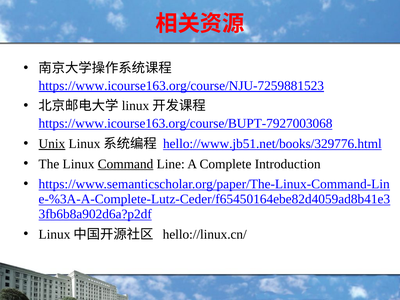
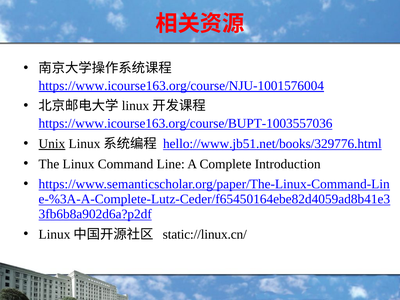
https://www.icourse163.org/course/NJU-7259881523: https://www.icourse163.org/course/NJU-7259881523 -> https://www.icourse163.org/course/NJU-1001576004 (181, 86)
https://www.icourse163.org/course/BUPT-7927003068: https://www.icourse163.org/course/BUPT-7927003068 -> https://www.icourse163.org/course/BUPT-1003557036 (186, 123)
Command underline: present -> none (126, 164)
hello://linux.cn/: hello://linux.cn/ -> static://linux.cn/ (205, 234)
